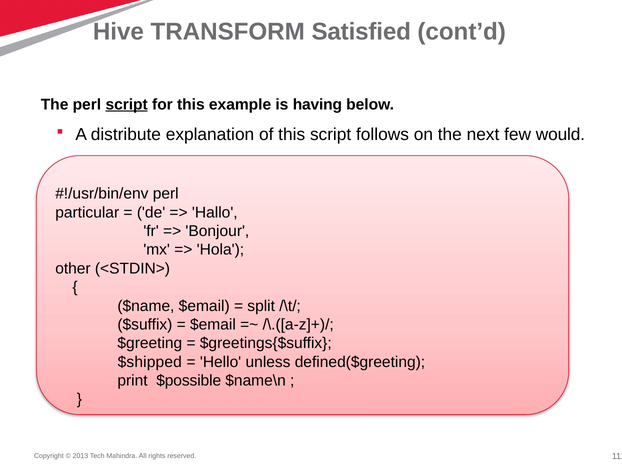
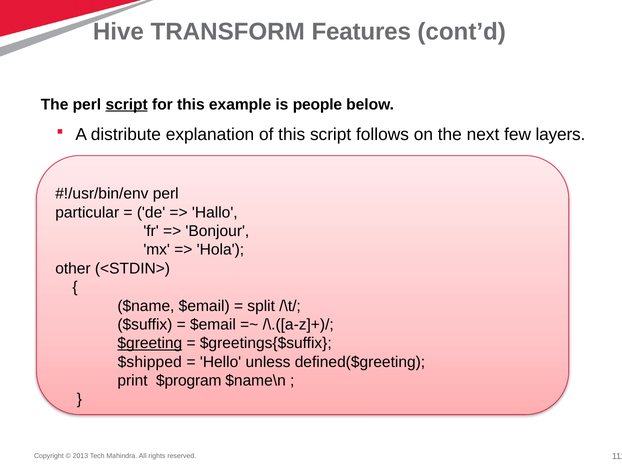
Satisfied: Satisfied -> Features (361, 32)
having: having -> people (317, 104)
would: would -> layers (560, 134)
$greeting underline: none -> present (150, 343)
$possible: $possible -> $program (189, 380)
